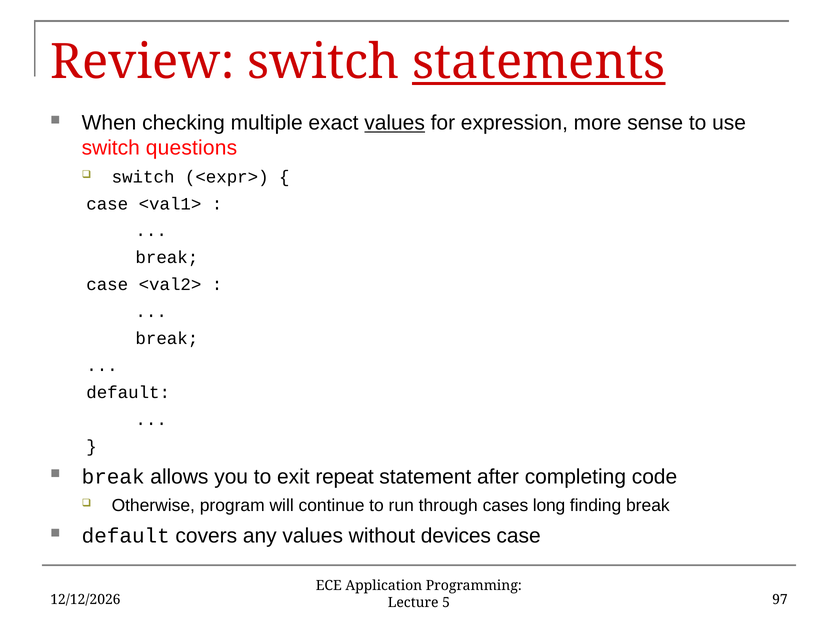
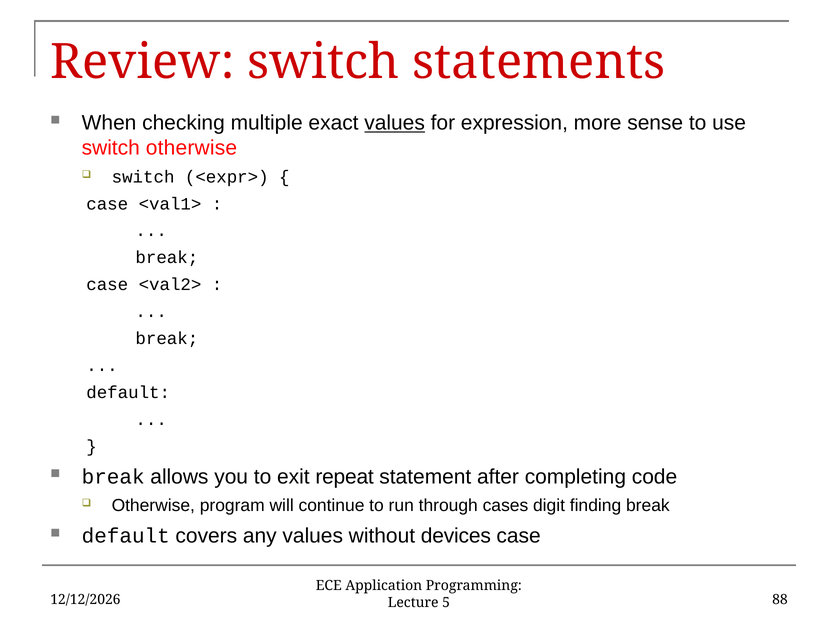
statements underline: present -> none (539, 62)
switch questions: questions -> otherwise (191, 148)
long: long -> digit (549, 506)
97: 97 -> 88 (780, 600)
